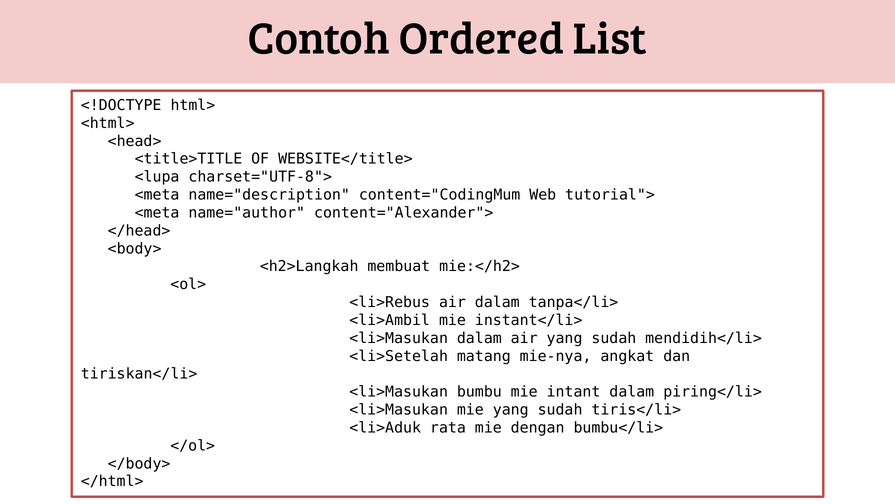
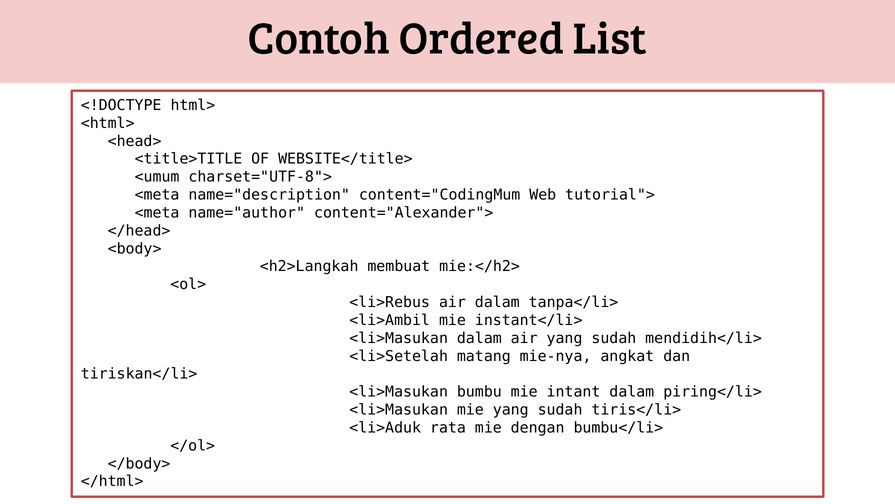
<lupa: <lupa -> <umum (157, 177)
